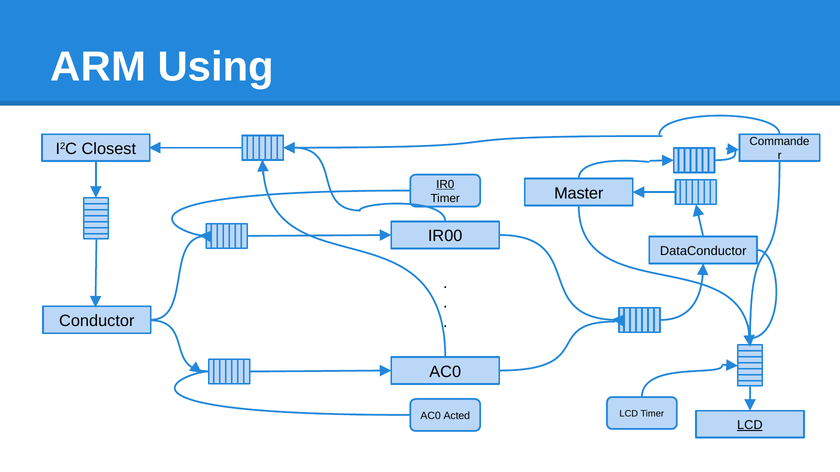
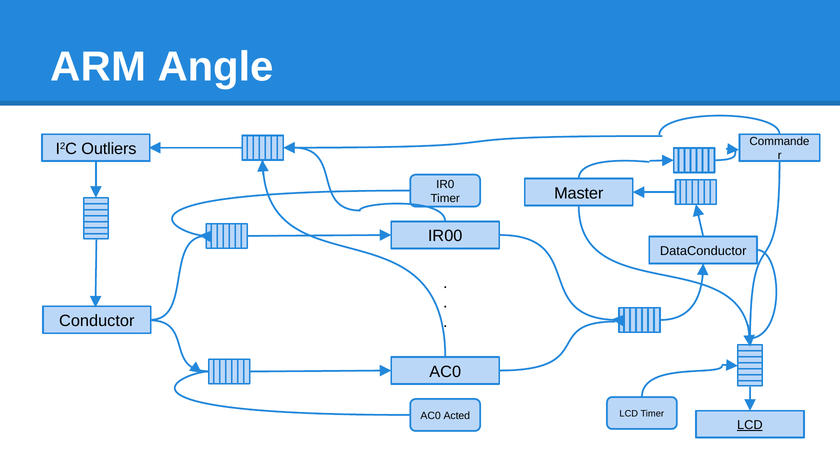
Using: Using -> Angle (216, 67)
Closest: Closest -> Outliers (109, 149)
IR0 underline: present -> none (445, 185)
